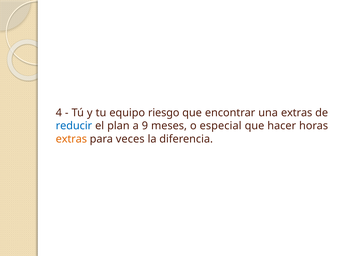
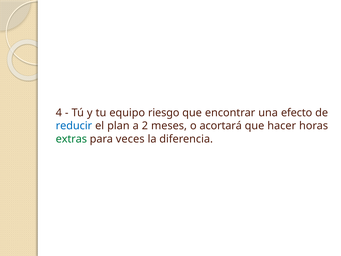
una extras: extras -> efecto (297, 113)
9: 9 -> 2 (145, 126)
especial: especial -> acortará (221, 126)
extras colour: orange -> green (71, 139)
